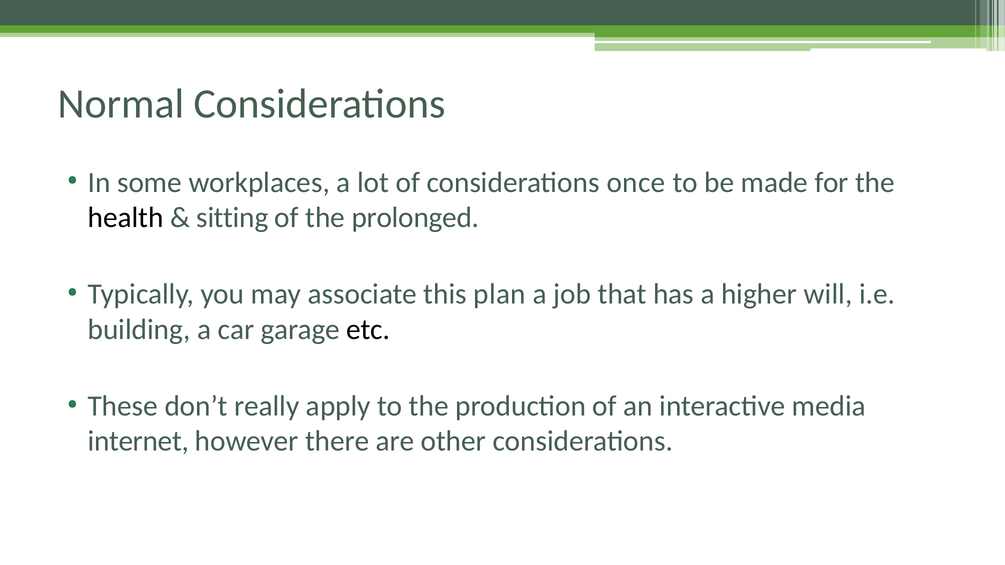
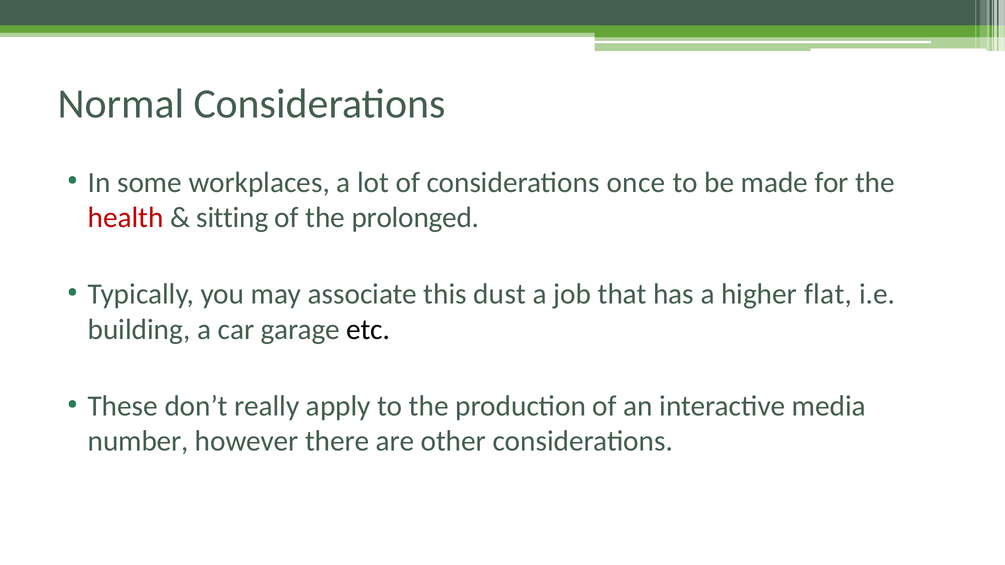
health colour: black -> red (126, 218)
plan: plan -> dust (500, 294)
will: will -> flat (828, 294)
internet: internet -> number (138, 441)
